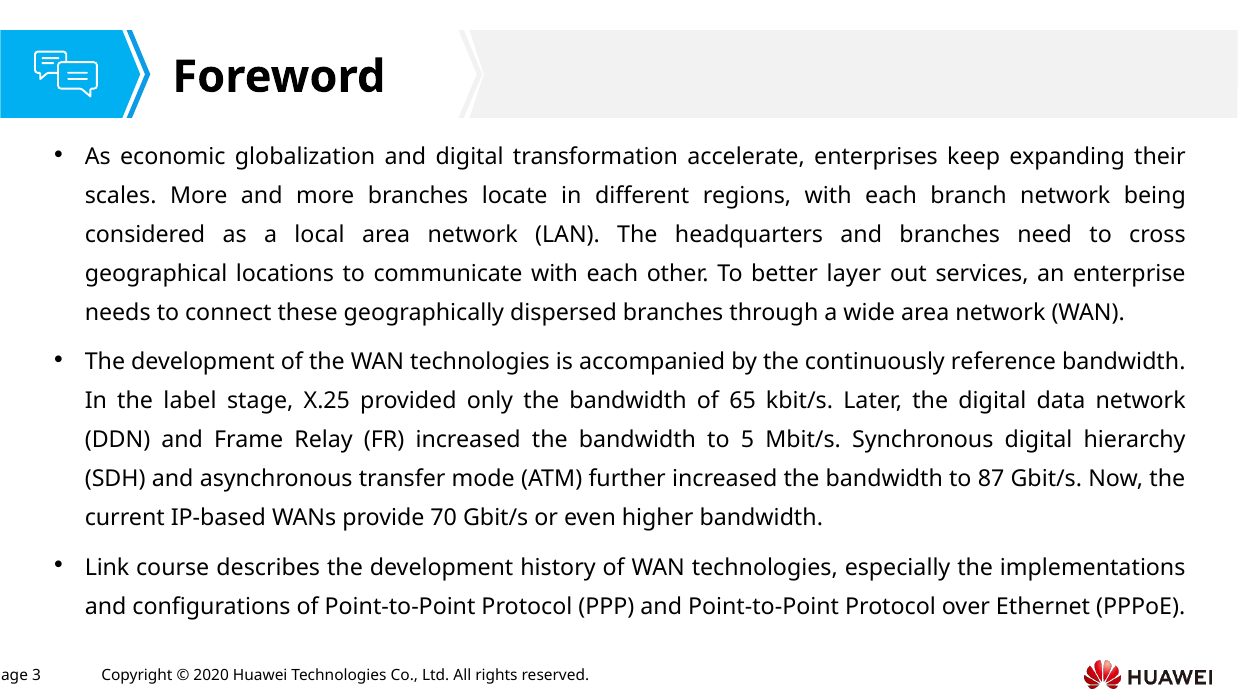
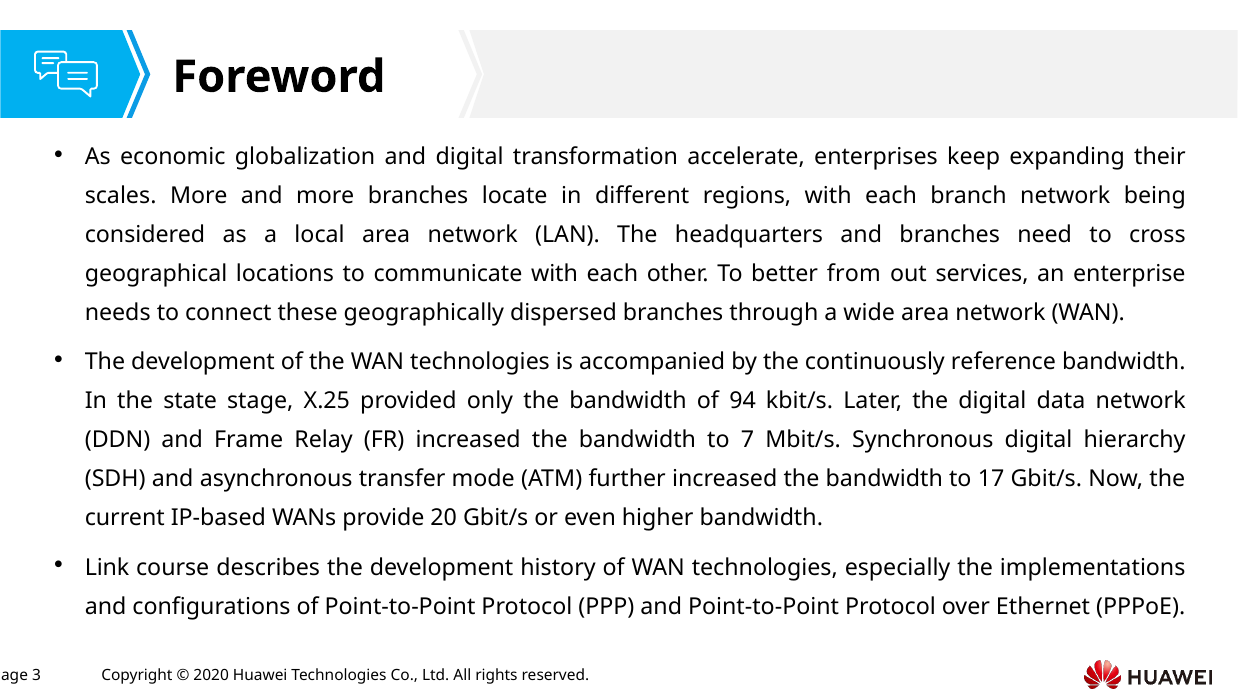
layer: layer -> from (854, 274)
label: label -> state (190, 401)
65: 65 -> 94 (743, 401)
5: 5 -> 7 (747, 440)
87: 87 -> 17 (991, 479)
70: 70 -> 20 (444, 518)
